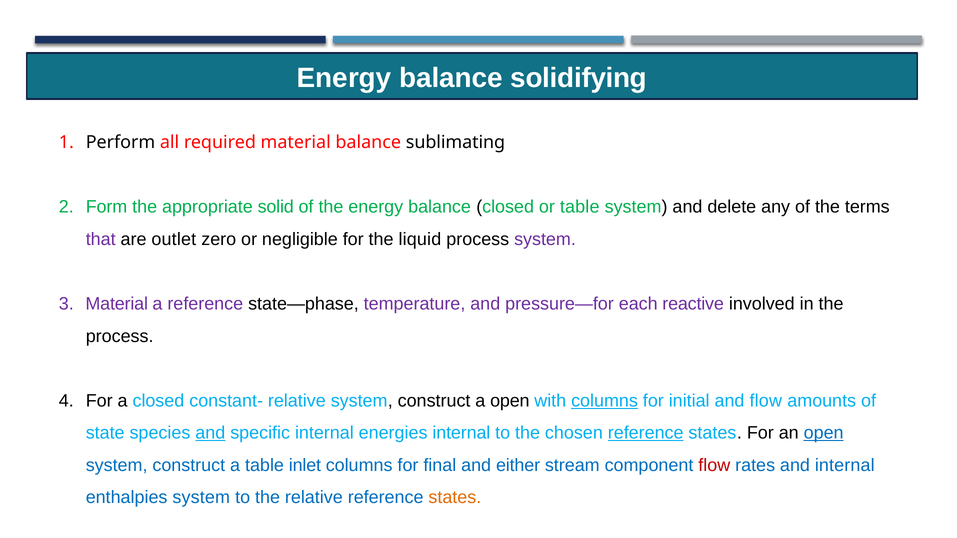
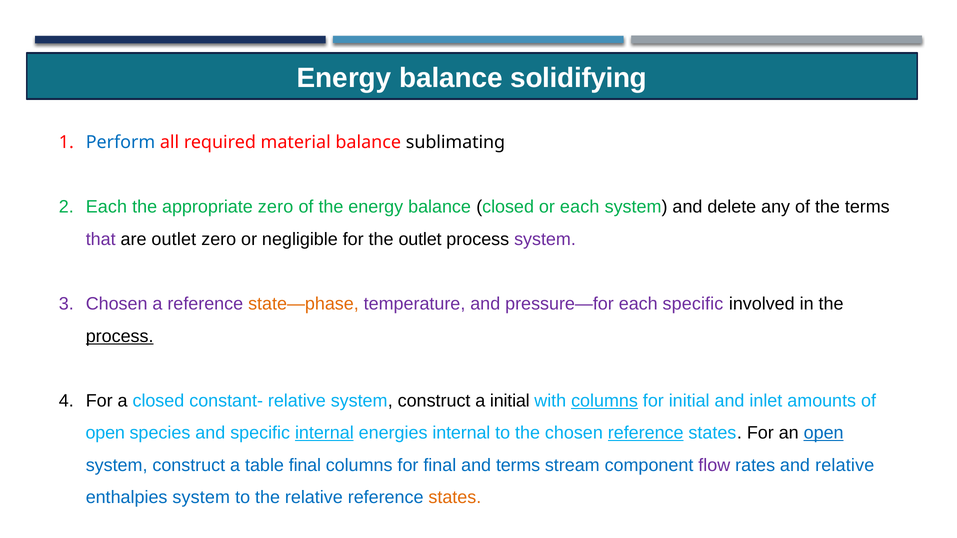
Perform colour: black -> blue (121, 143)
Form: Form -> Each (106, 207)
appropriate solid: solid -> zero (276, 207)
or table: table -> each (580, 207)
the liquid: liquid -> outlet (420, 239)
Material: Material -> Chosen (117, 304)
state—phase colour: black -> orange (303, 304)
each reactive: reactive -> specific (693, 304)
process underline: none -> present (120, 336)
a open: open -> initial (510, 401)
and flow: flow -> inlet (766, 401)
state: state -> open (105, 433)
and underline: present -> none (210, 433)
internal underline: none -> present (324, 433)
table inlet: inlet -> final (305, 466)
and either: either -> terms (518, 466)
flow colour: red -> purple (714, 466)
and internal: internal -> relative (845, 466)
